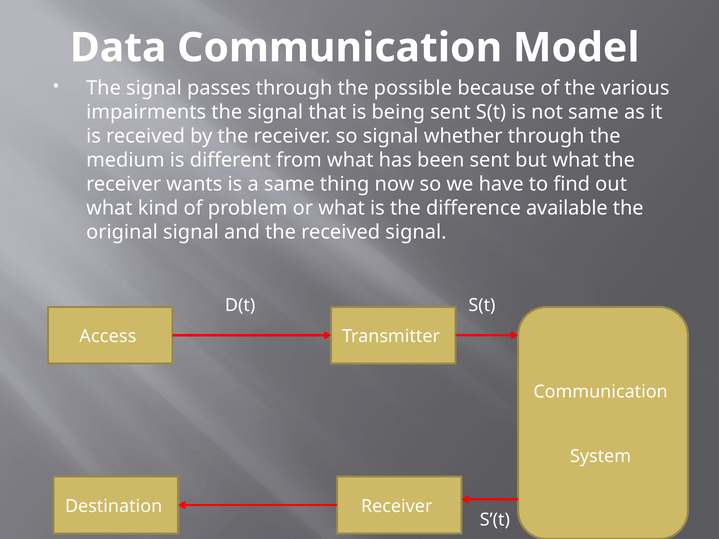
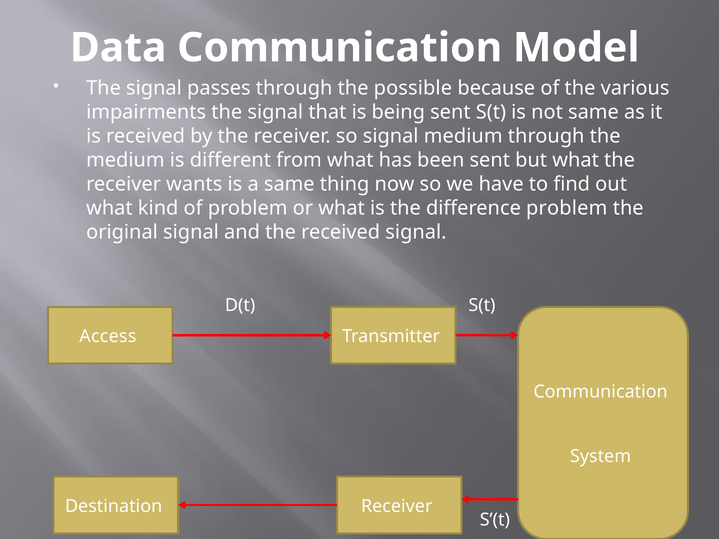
signal whether: whether -> medium (463, 136)
difference available: available -> problem (567, 208)
